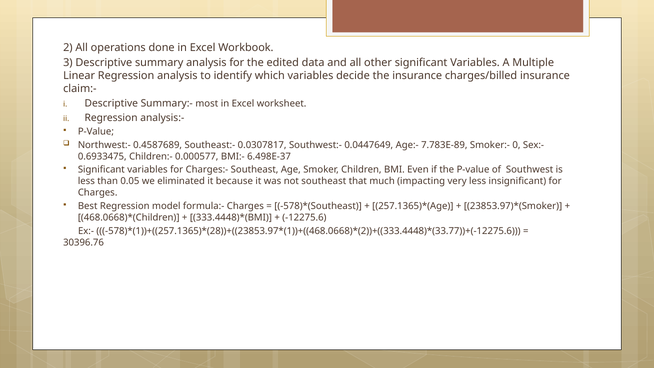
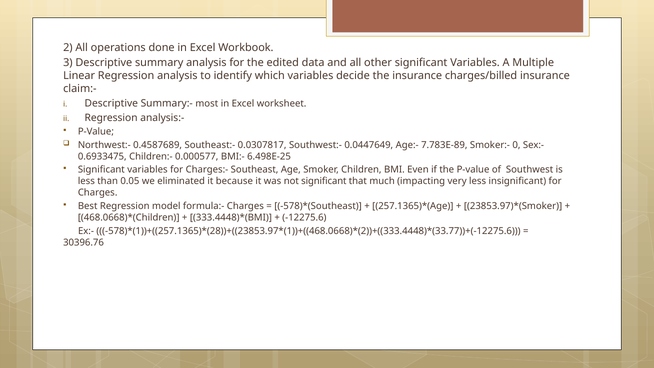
6.498E-37: 6.498E-37 -> 6.498E-25 (269, 156)
not southeast: southeast -> significant (324, 181)
